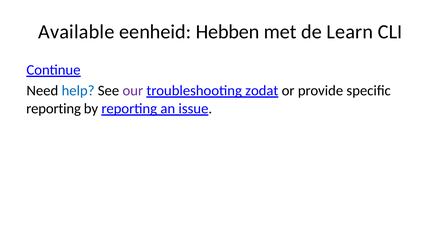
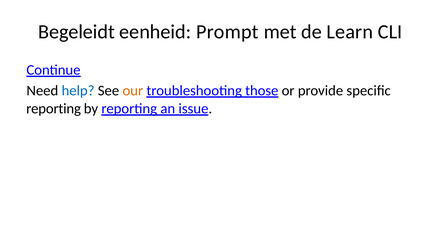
Available: Available -> Begeleidt (77, 32)
Hebben: Hebben -> Prompt (227, 32)
our colour: purple -> orange (133, 91)
zodat: zodat -> those (262, 91)
